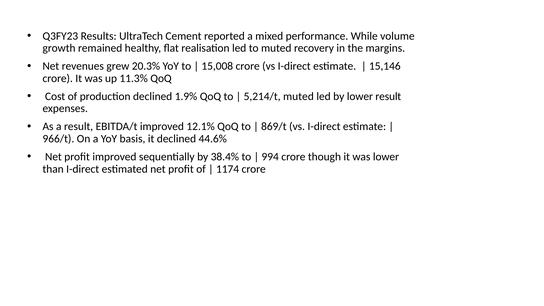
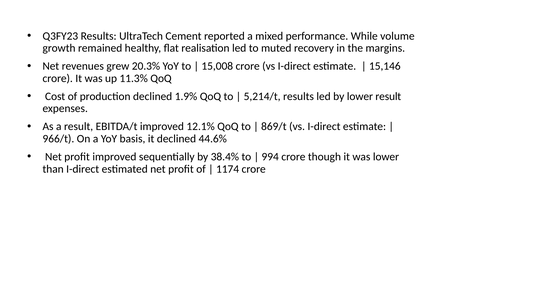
5,214/t muted: muted -> results (299, 96)
